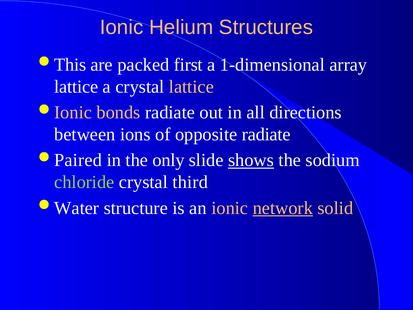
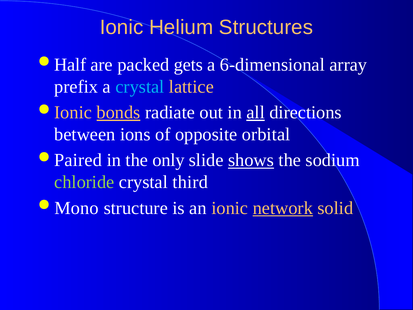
This: This -> Half (70, 65)
first: first -> gets (188, 65)
1-dimensional: 1-dimensional -> 6-dimensional (272, 65)
lattice: lattice -> prefix (76, 87)
crystal colour: white -> light blue (140, 87)
bonds underline: none -> present (118, 112)
all underline: none -> present (256, 112)
opposite radiate: radiate -> orbital (266, 134)
Water: Water -> Mono (77, 208)
